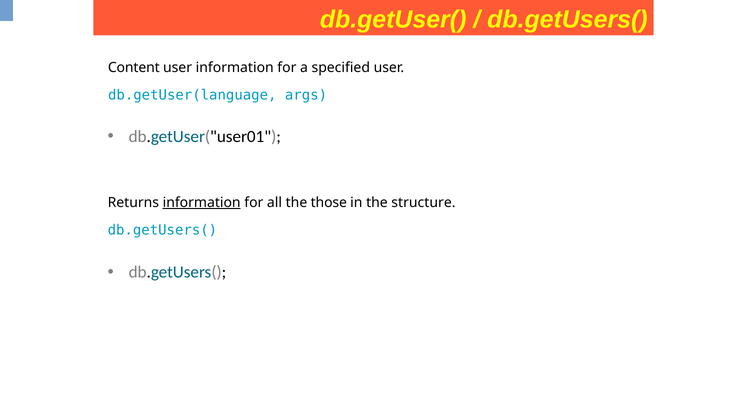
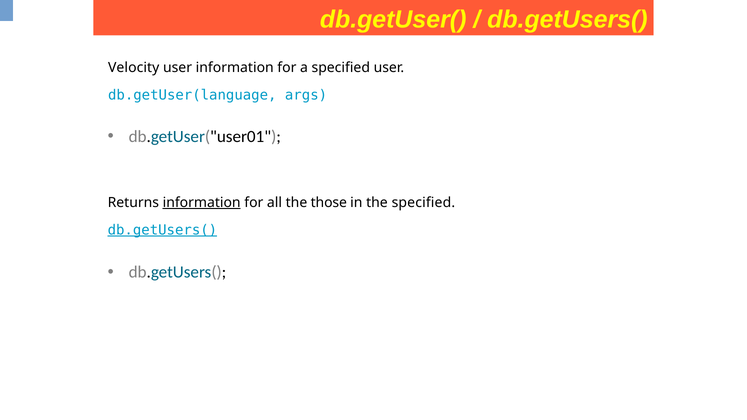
Content: Content -> Velocity (134, 67)
the structure: structure -> specified (423, 202)
db.getUsers( underline: none -> present (162, 230)
